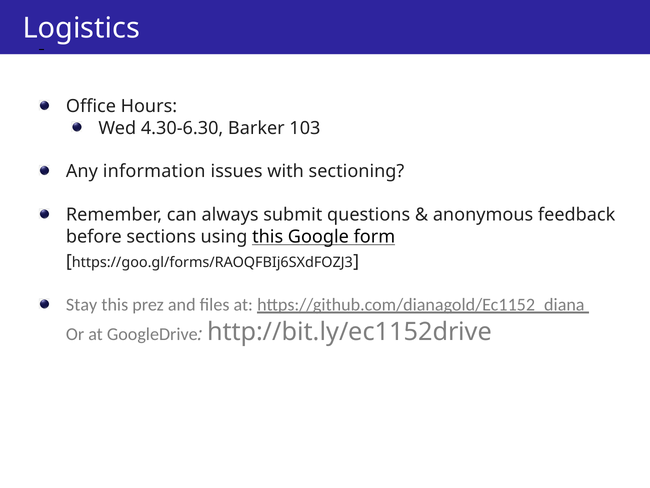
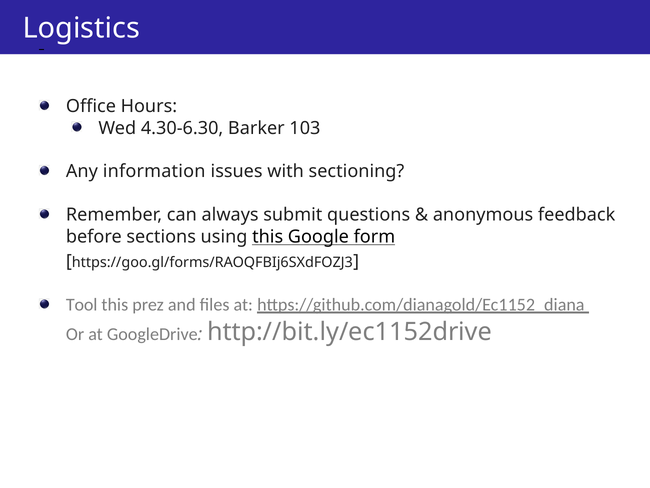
Stay: Stay -> Tool (82, 304)
